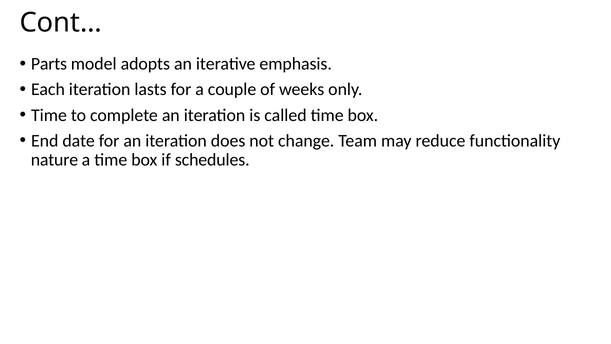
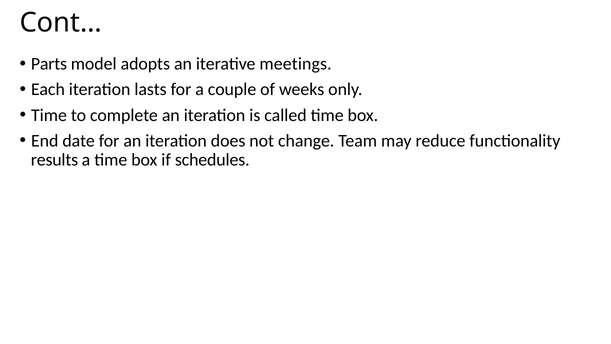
emphasis: emphasis -> meetings (296, 64)
nature: nature -> results (54, 160)
